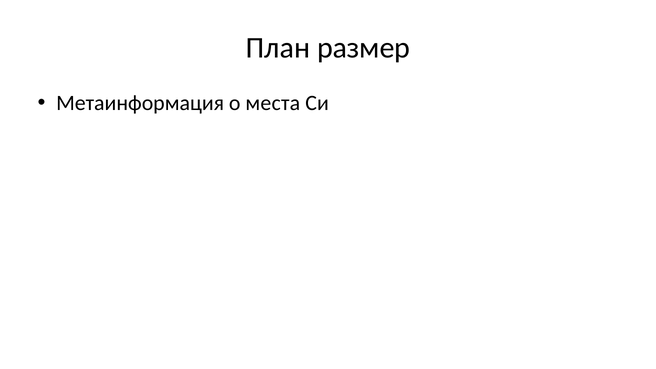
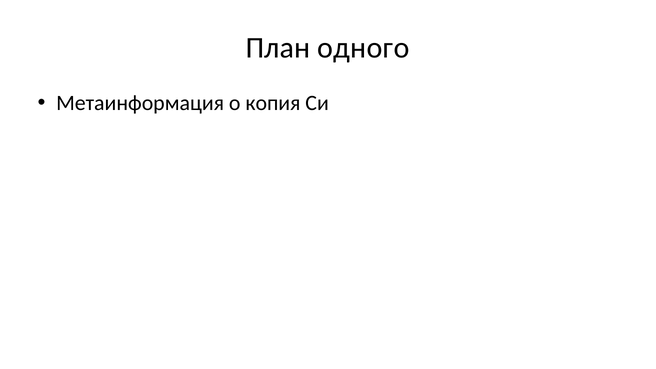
размер: размер -> одного (363, 48)
места: места -> копия (273, 103)
